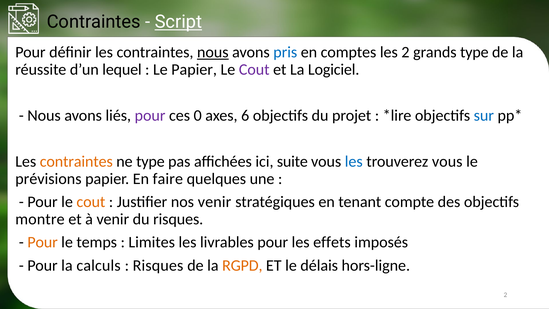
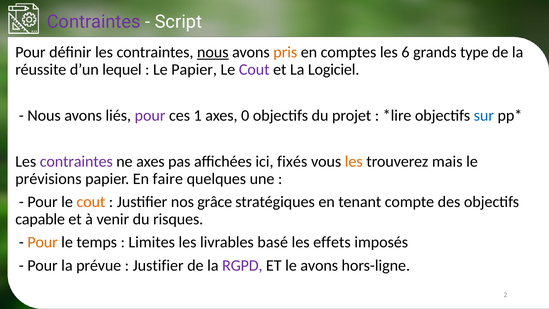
Contraintes colour: black -> purple (94, 22)
Script underline: present -> none (178, 22)
pris colour: blue -> orange (285, 52)
les 2: 2 -> 6 (405, 52)
0: 0 -> 1 (198, 116)
6: 6 -> 0 (245, 116)
contraintes colour: orange -> purple (76, 162)
ne type: type -> axes (150, 162)
suite: suite -> fixés (292, 162)
les colour: blue -> orange (354, 162)
trouverez vous: vous -> mais (447, 162)
nos venir: venir -> grâce (215, 202)
montre: montre -> capable (40, 219)
livrables pour: pour -> basé (273, 242)
calculs: calculs -> prévue (99, 265)
Risques: Risques -> Justifier (158, 265)
RGPD colour: orange -> purple (242, 265)
le délais: délais -> avons (319, 265)
